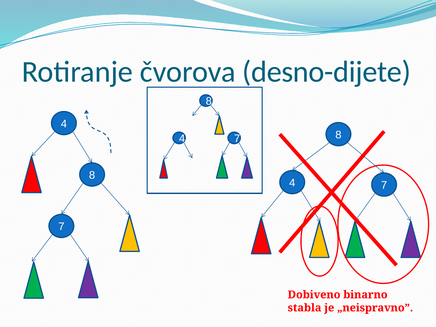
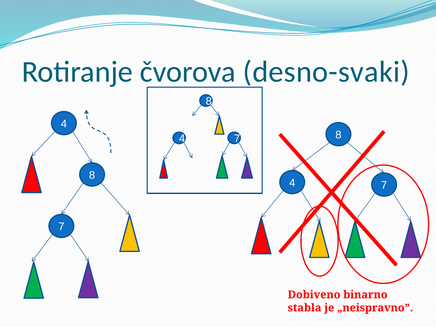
desno-dijete: desno-dijete -> desno-svaki (326, 72)
